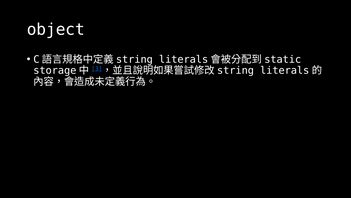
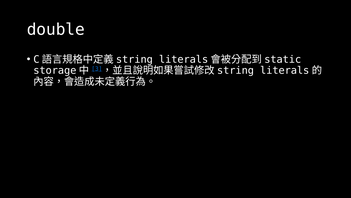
object: object -> double (56, 29)
